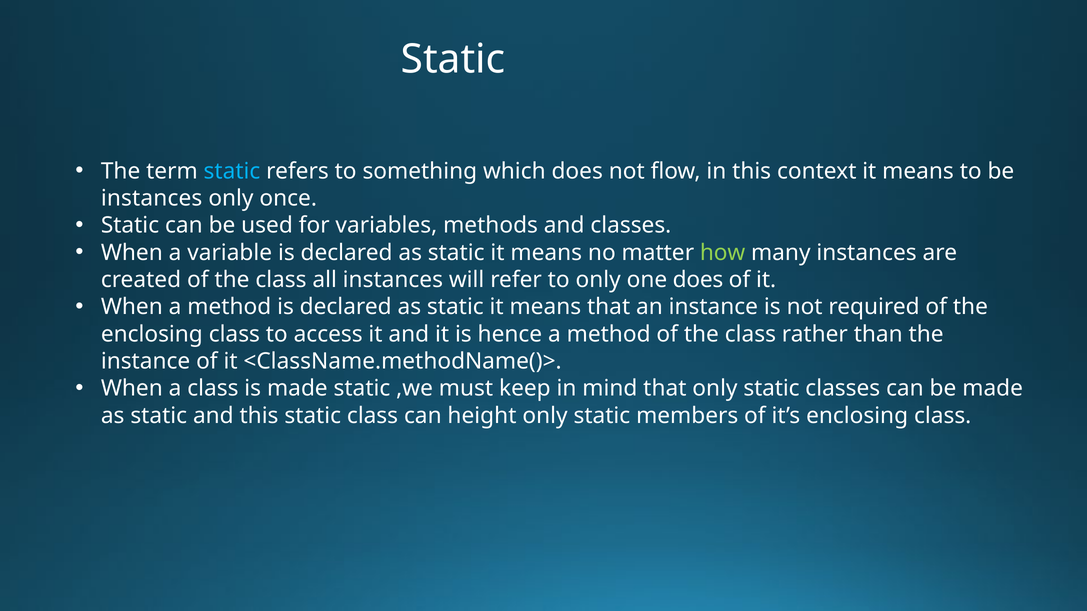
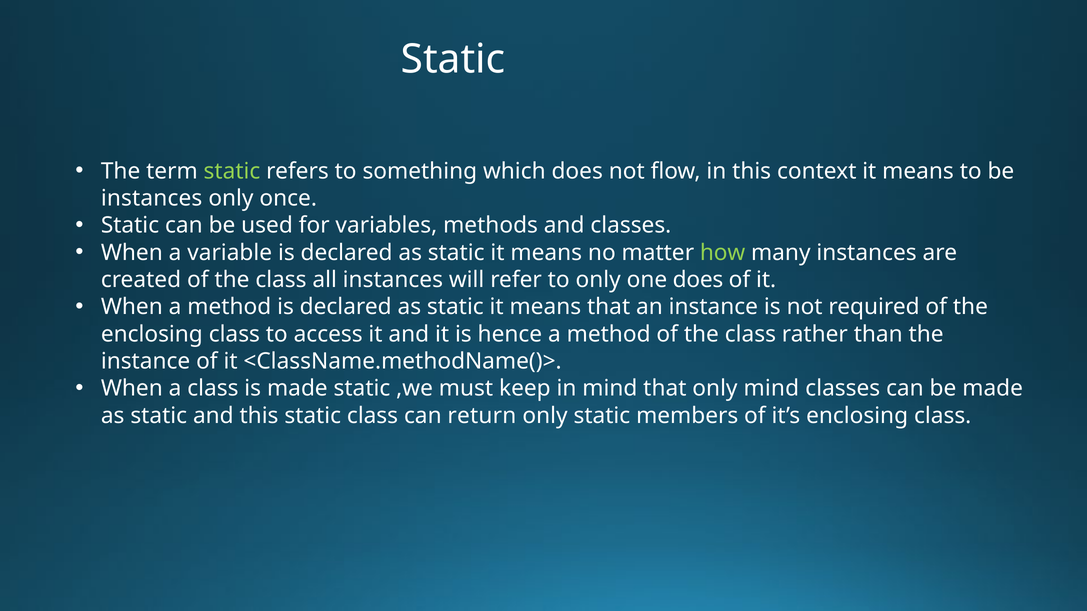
static colour: light blue -> light green (232, 171)
that only static: static -> mind (771, 389)
height: height -> return (482, 416)
